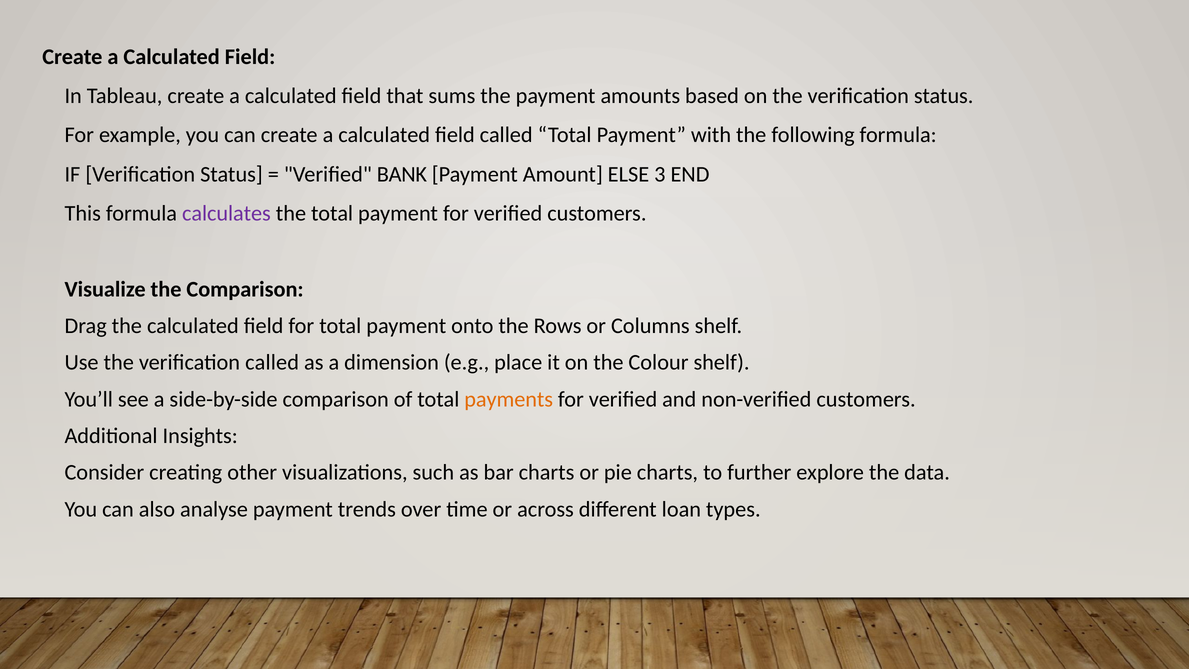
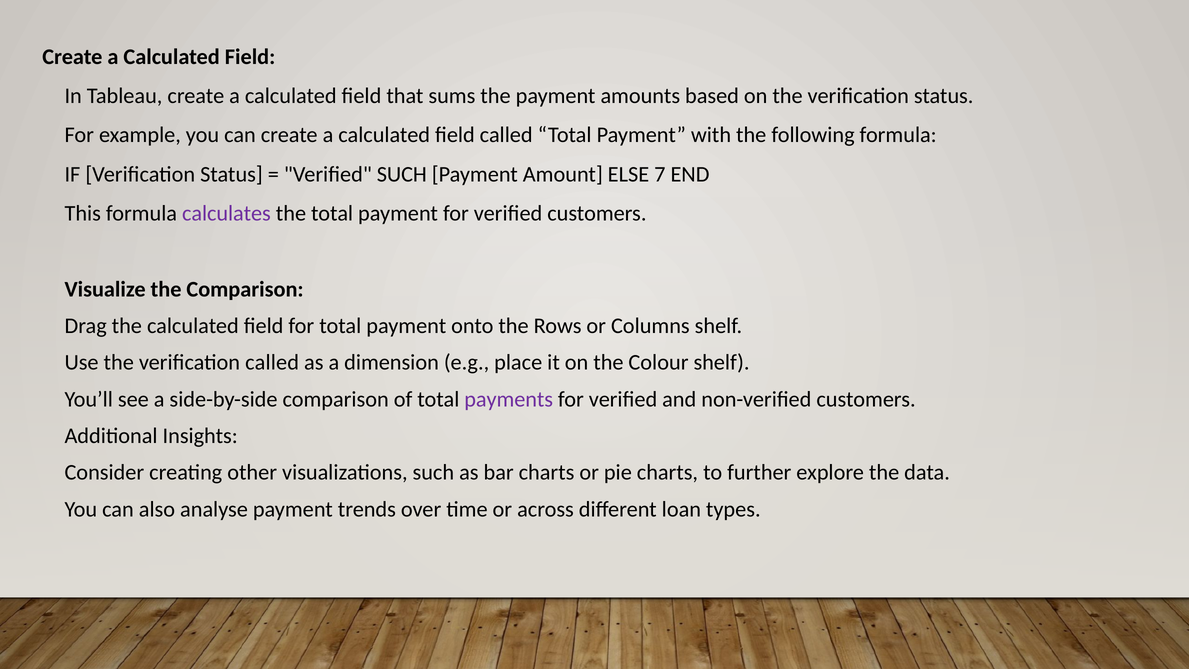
Verified BANK: BANK -> SUCH (402, 174)
3: 3 -> 7 (660, 174)
payments colour: orange -> purple (509, 399)
